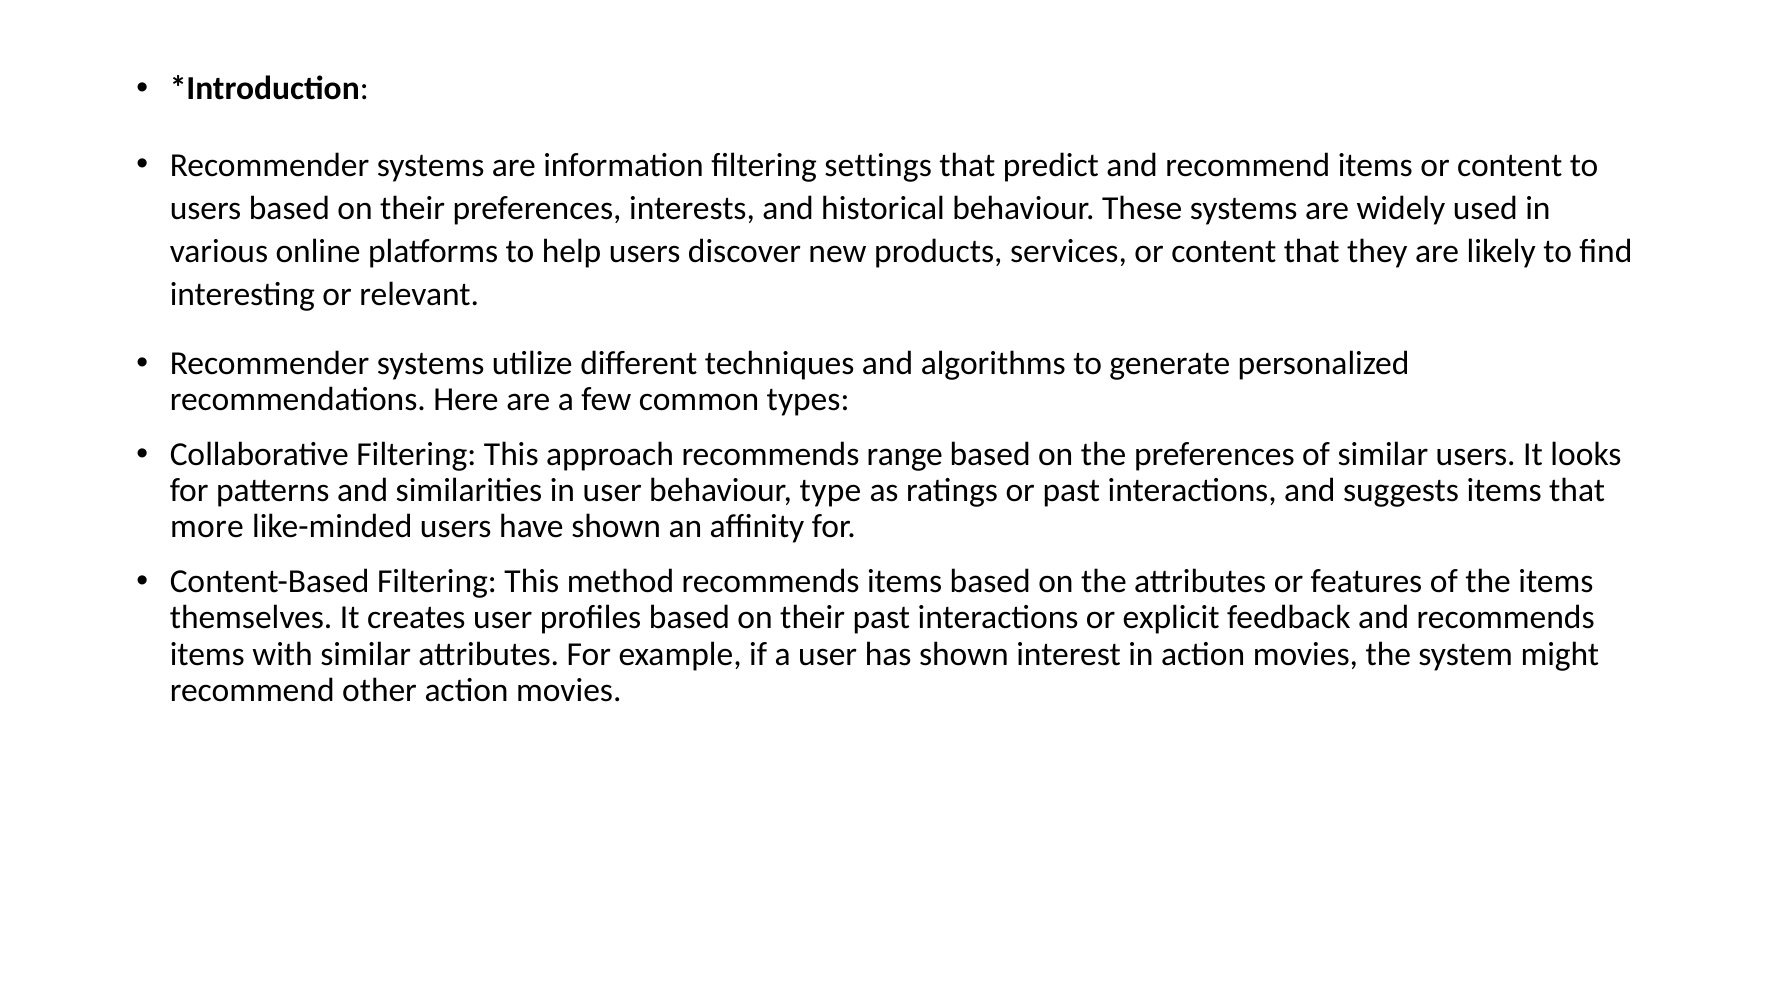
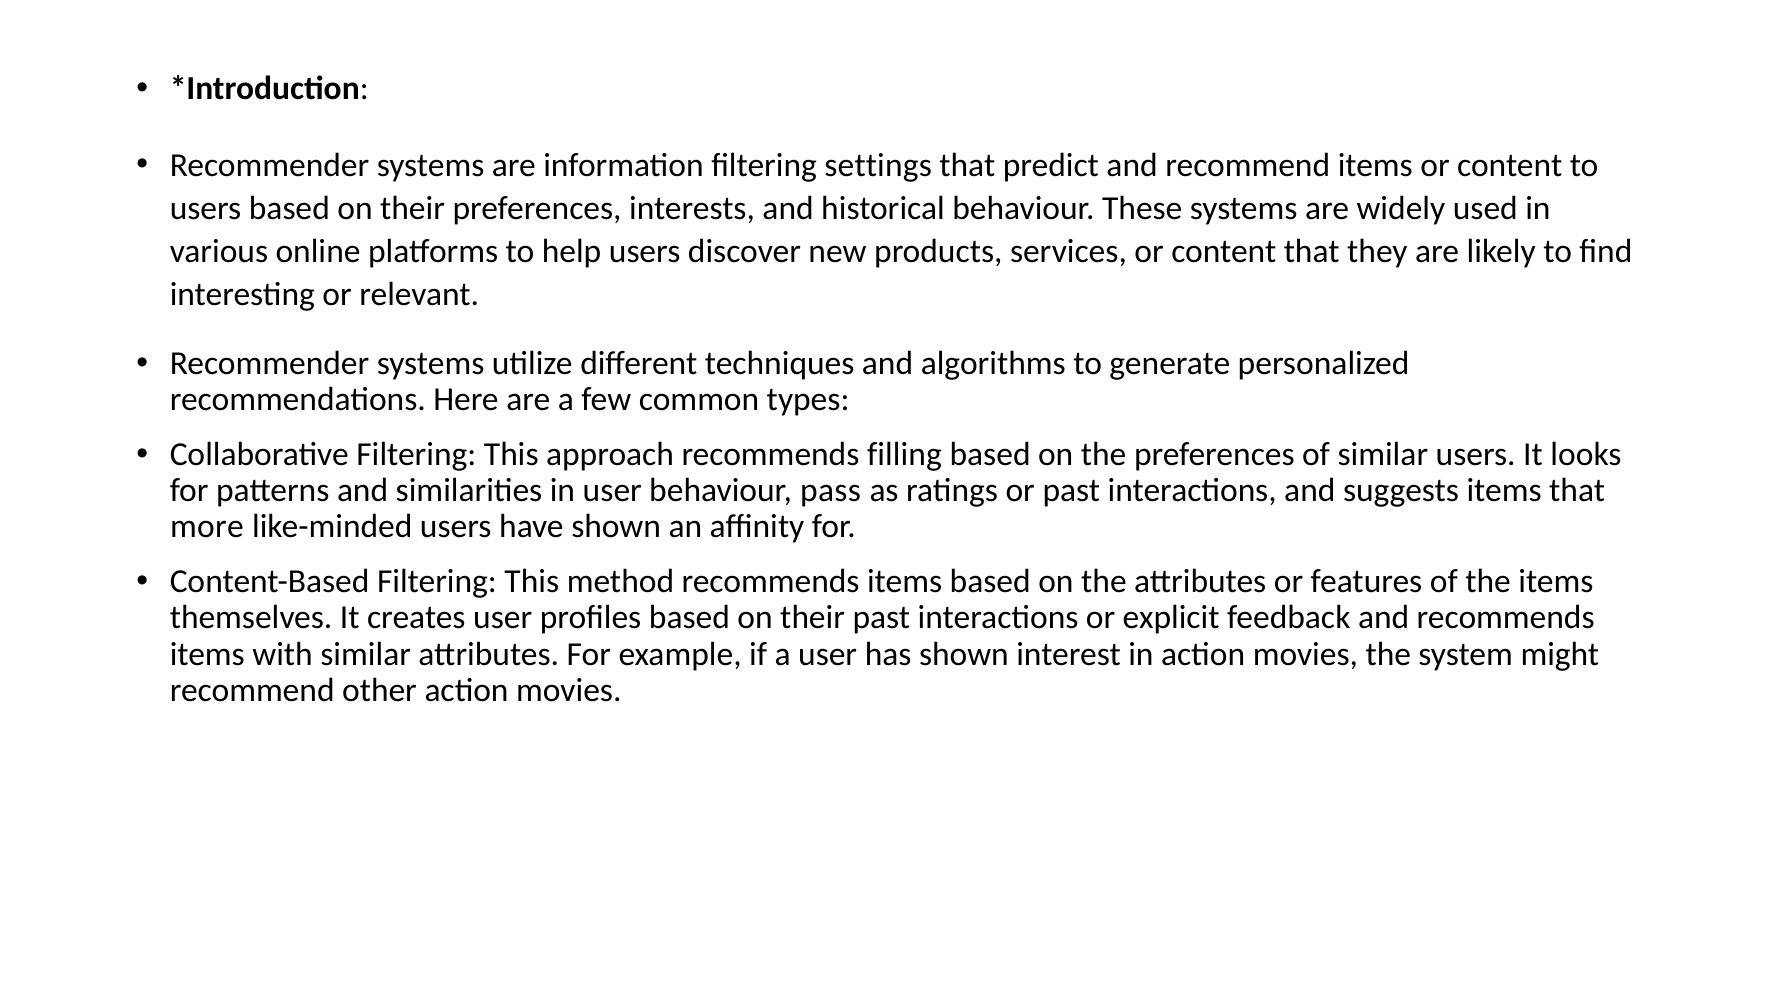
range: range -> filling (904, 455)
type: type -> pass (831, 491)
